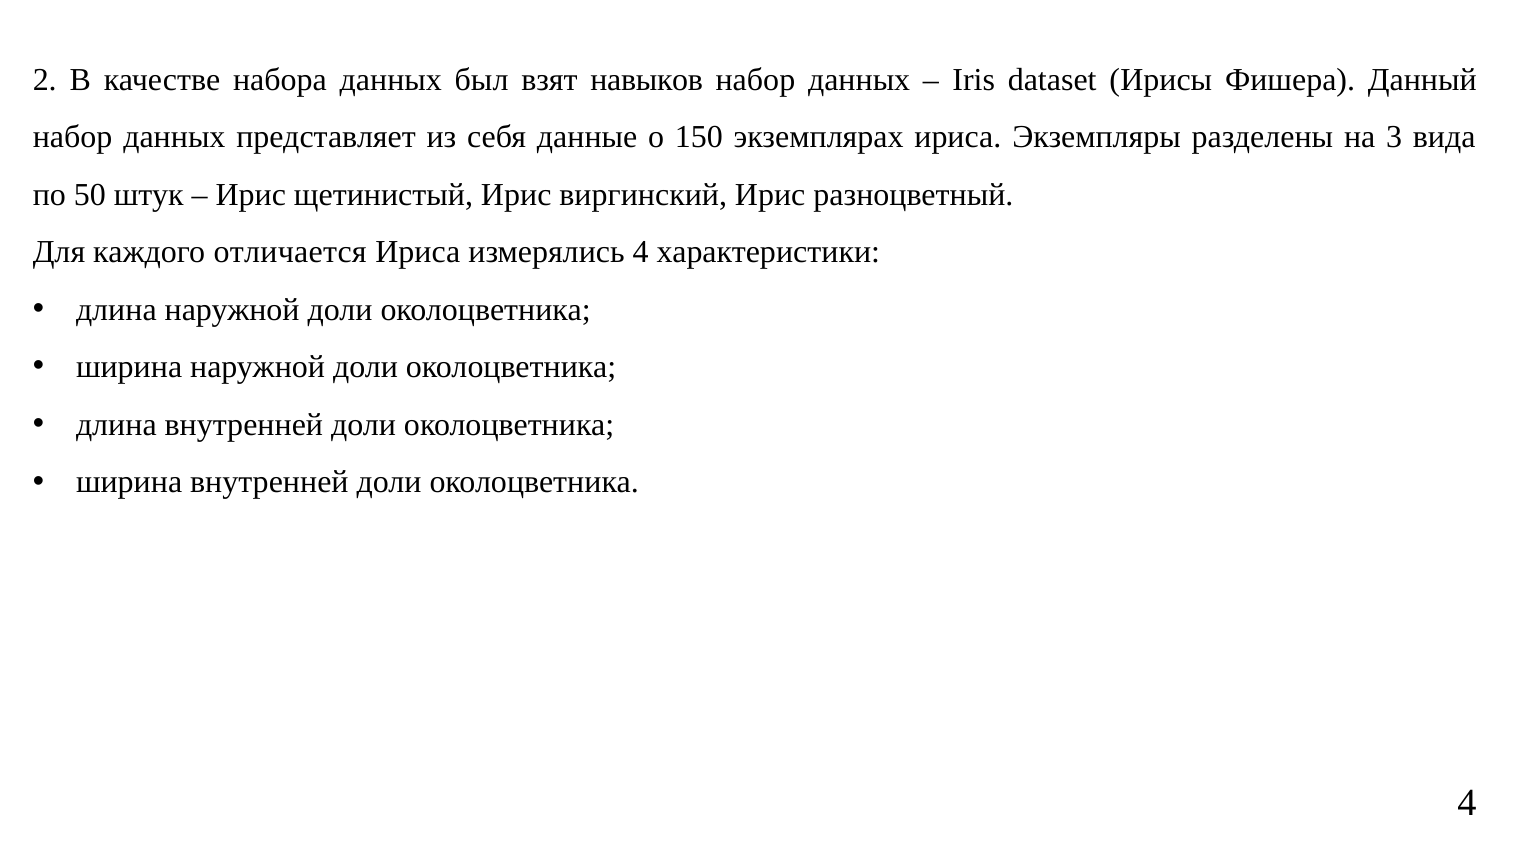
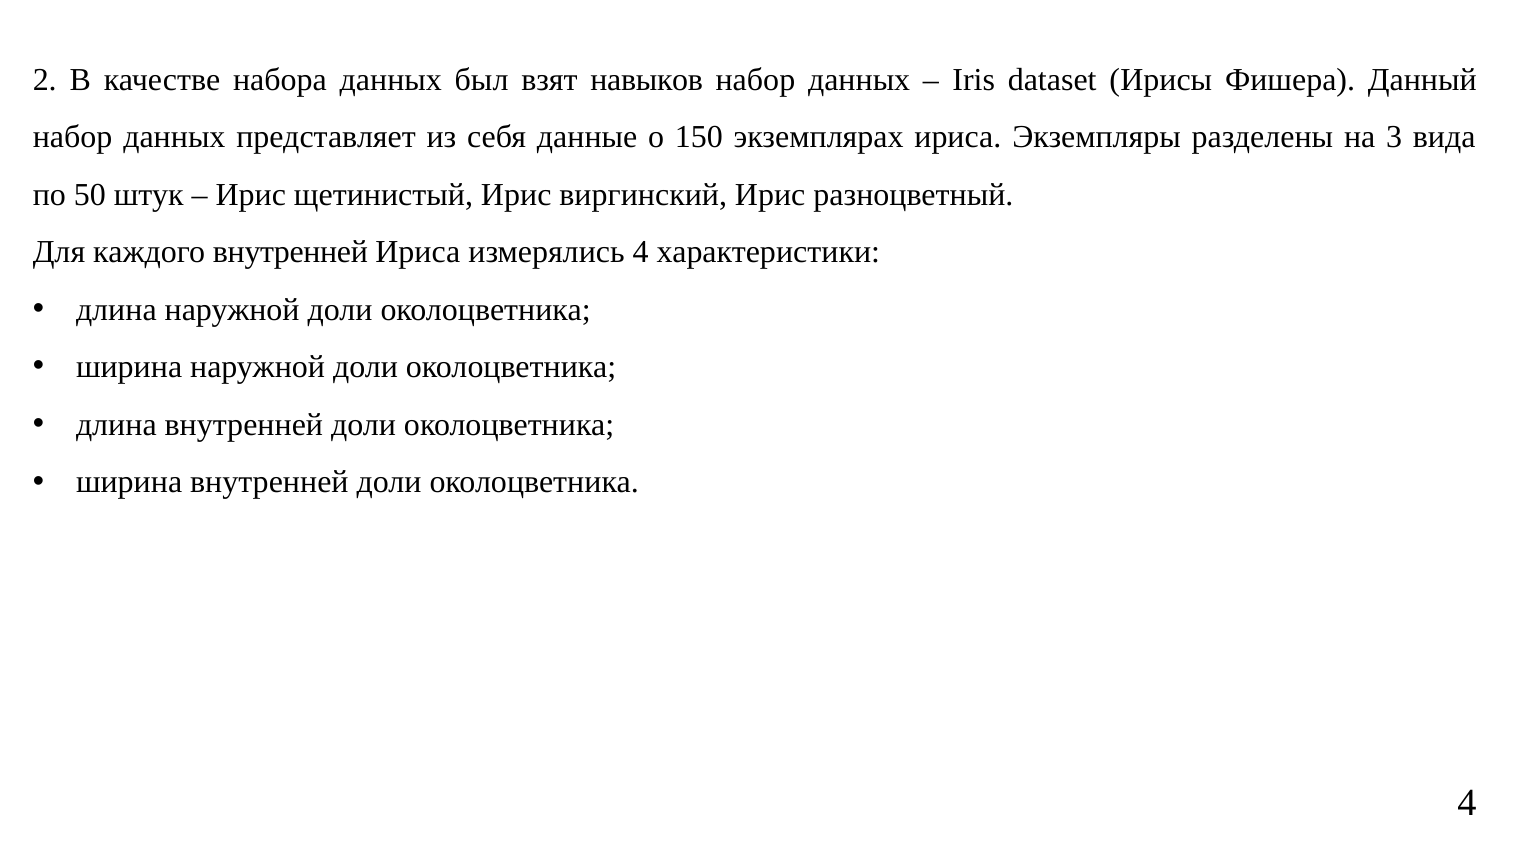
каждого отличается: отличается -> внутренней (290, 252)
